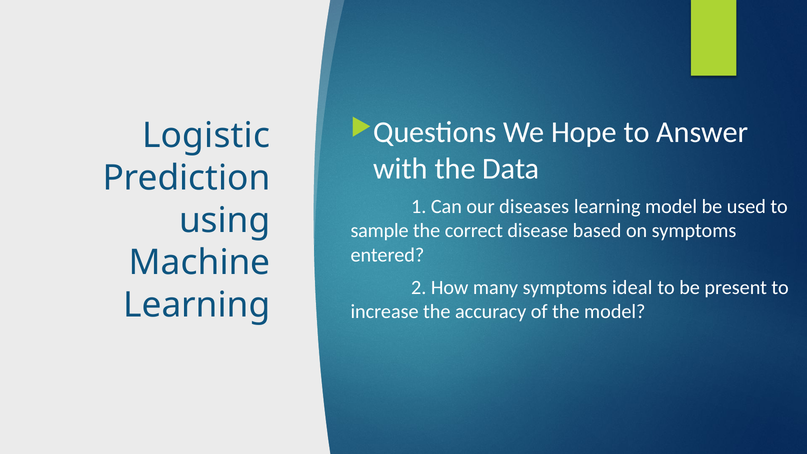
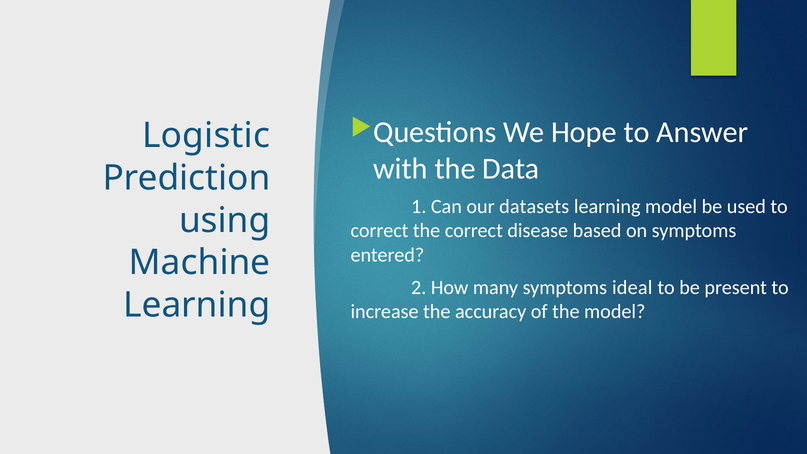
diseases: diseases -> datasets (534, 207)
sample: sample -> correct (379, 231)
